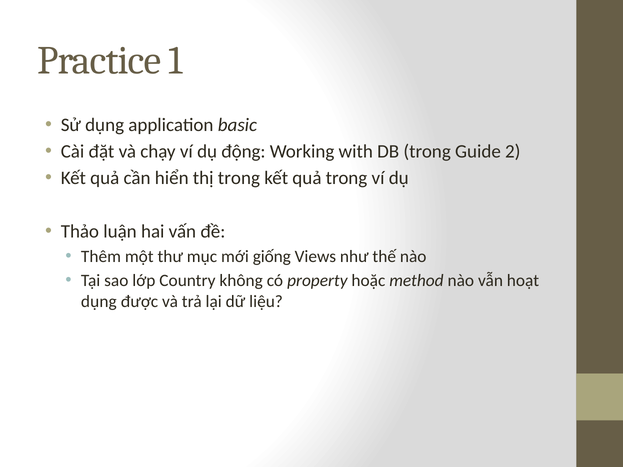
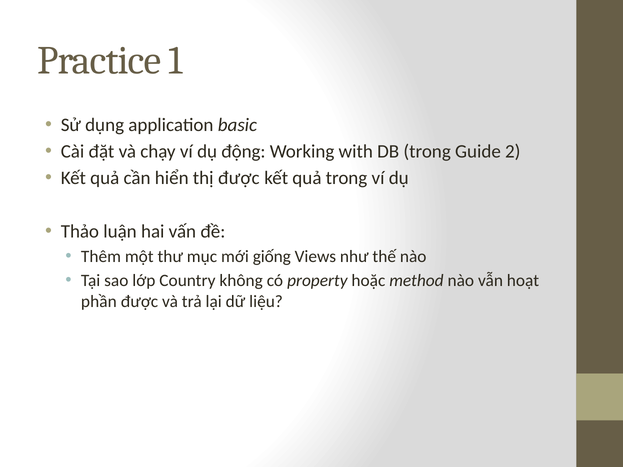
thị trong: trong -> được (239, 178)
dụng: dụng -> phần (99, 302)
